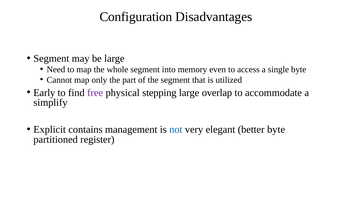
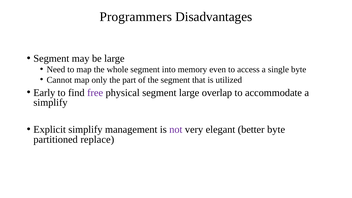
Configuration: Configuration -> Programmers (136, 17)
physical stepping: stepping -> segment (159, 93)
Explicit contains: contains -> simplify (85, 130)
not colour: blue -> purple (176, 130)
register: register -> replace (97, 139)
